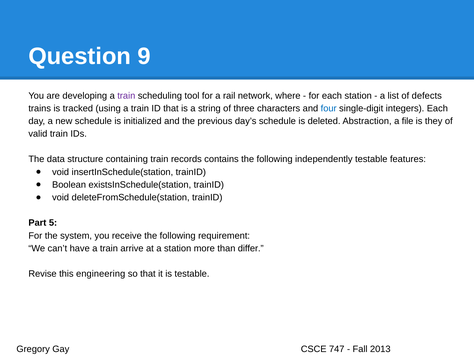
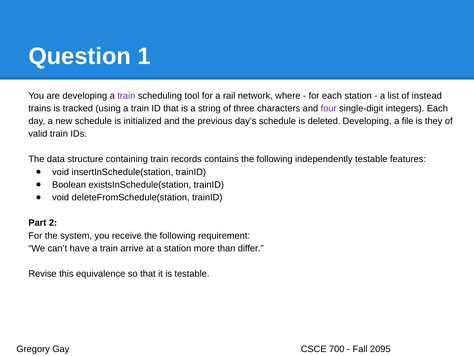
9: 9 -> 1 (144, 56)
defects: defects -> instead (427, 96)
four colour: blue -> purple (329, 108)
deleted Abstraction: Abstraction -> Developing (367, 121)
5: 5 -> 2 (53, 223)
engineering: engineering -> equivalence (101, 273)
747: 747 -> 700 (337, 349)
2013: 2013 -> 2095 (380, 349)
